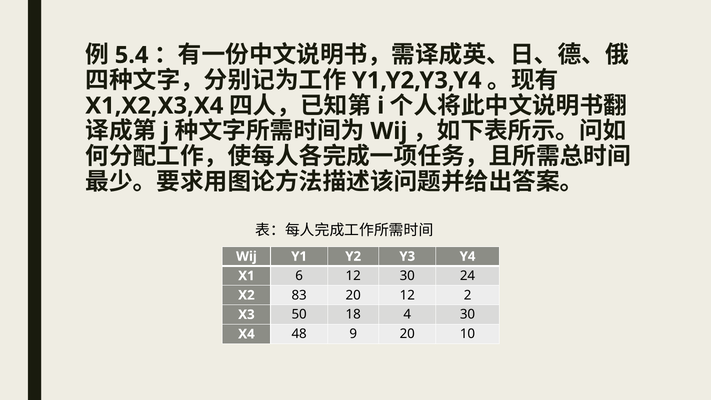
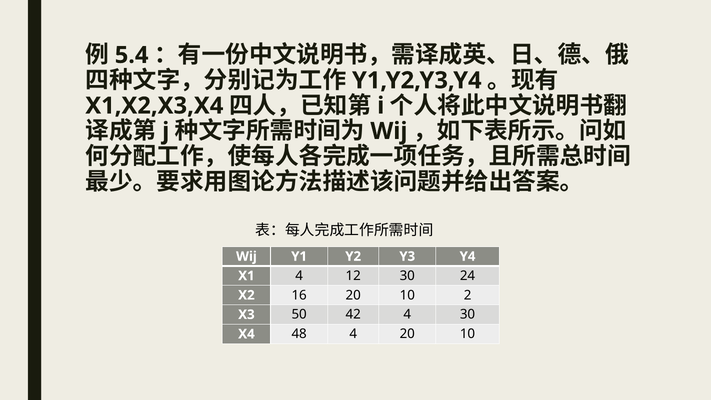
6: 6 -> 4 (299, 276)
83: 83 -> 16 (299, 295)
12: 12 -> 10 (407, 295)
18: 18 -> 42 (353, 315)
48 9: 9 -> 4 (353, 334)
